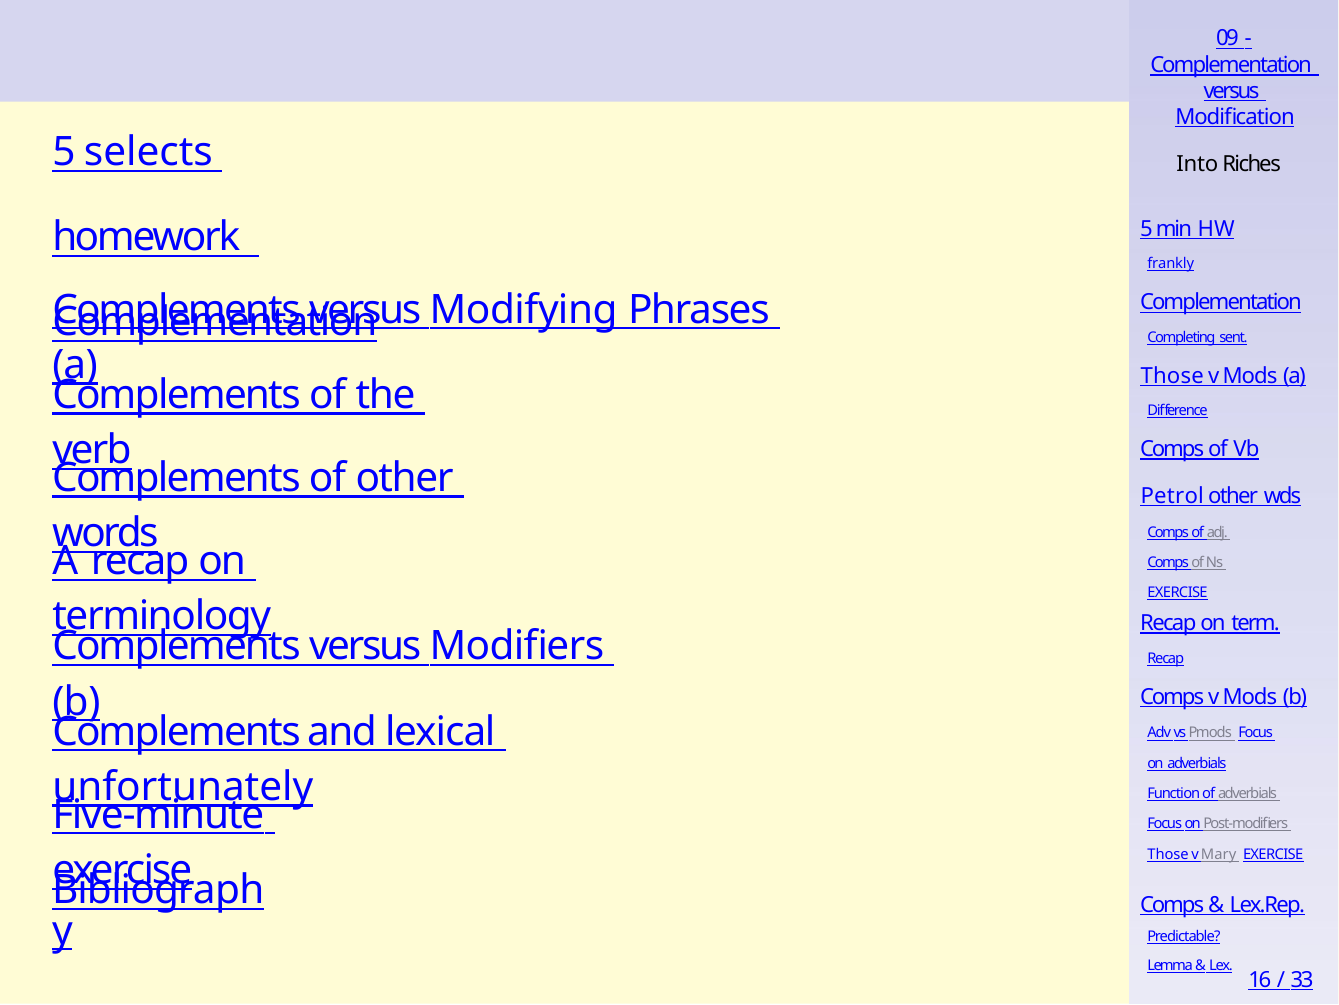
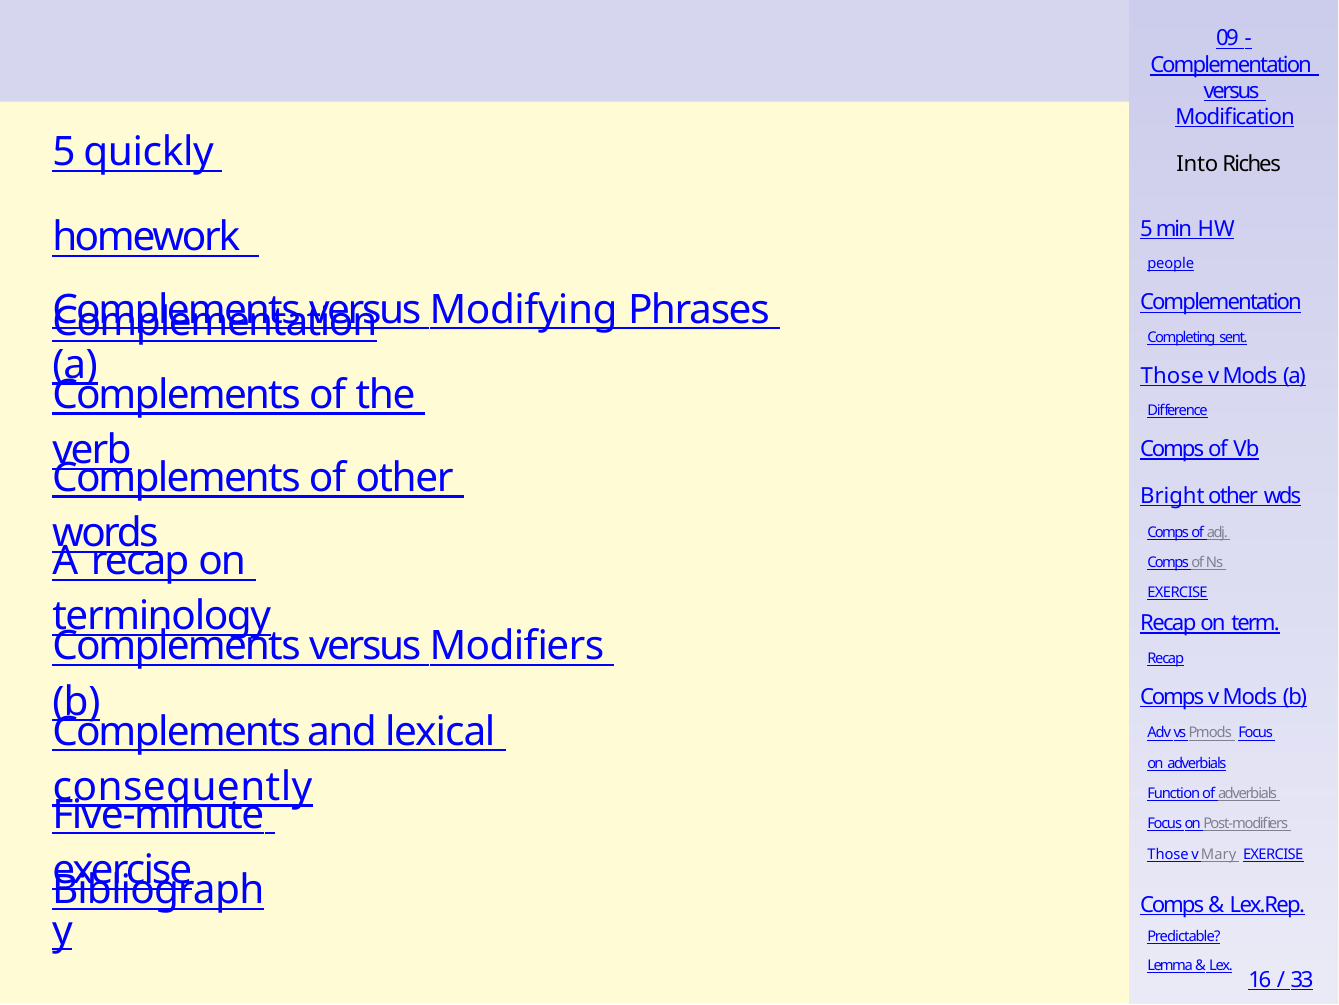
selects: selects -> quickly (149, 152)
frankly: frankly -> people (1171, 264)
Petrol: Petrol -> Bright (1172, 496)
unfortunately: unfortunately -> consequently (183, 787)
